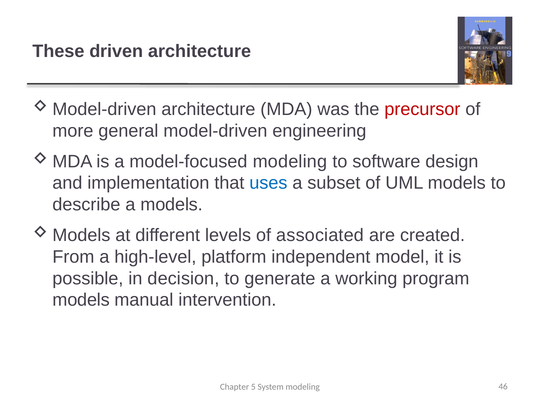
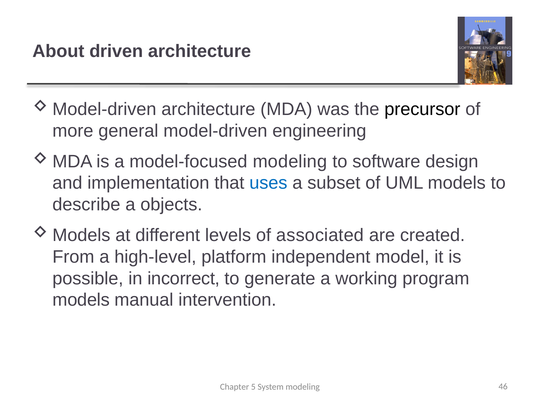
These: These -> About (58, 51)
precursor colour: red -> black (423, 109)
a models: models -> objects (172, 205)
decision: decision -> incorrect (184, 278)
